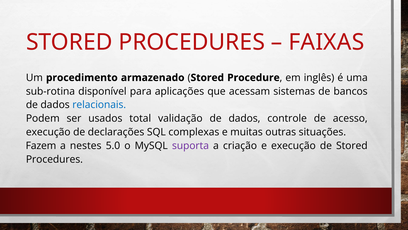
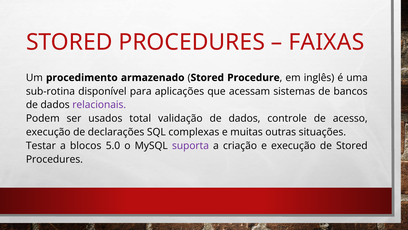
relacionais colour: blue -> purple (99, 105)
Fazem: Fazem -> Testar (41, 146)
nestes: nestes -> blocos (86, 146)
